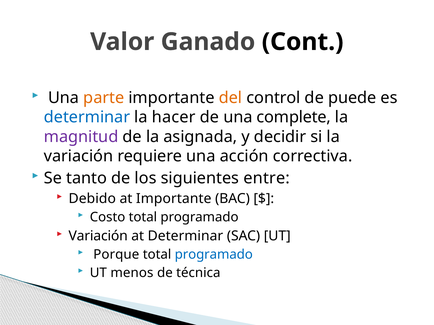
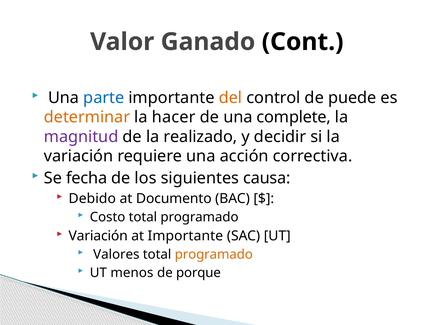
parte colour: orange -> blue (104, 98)
determinar colour: blue -> orange (87, 117)
asignada: asignada -> realizado (200, 137)
tanto: tanto -> fecha (87, 178)
entre: entre -> causa (267, 178)
at Importante: Importante -> Documento (174, 199)
at Determinar: Determinar -> Importante (185, 236)
Porque: Porque -> Valores (116, 255)
programado colour: blue -> orange (214, 255)
técnica: técnica -> porque (198, 273)
